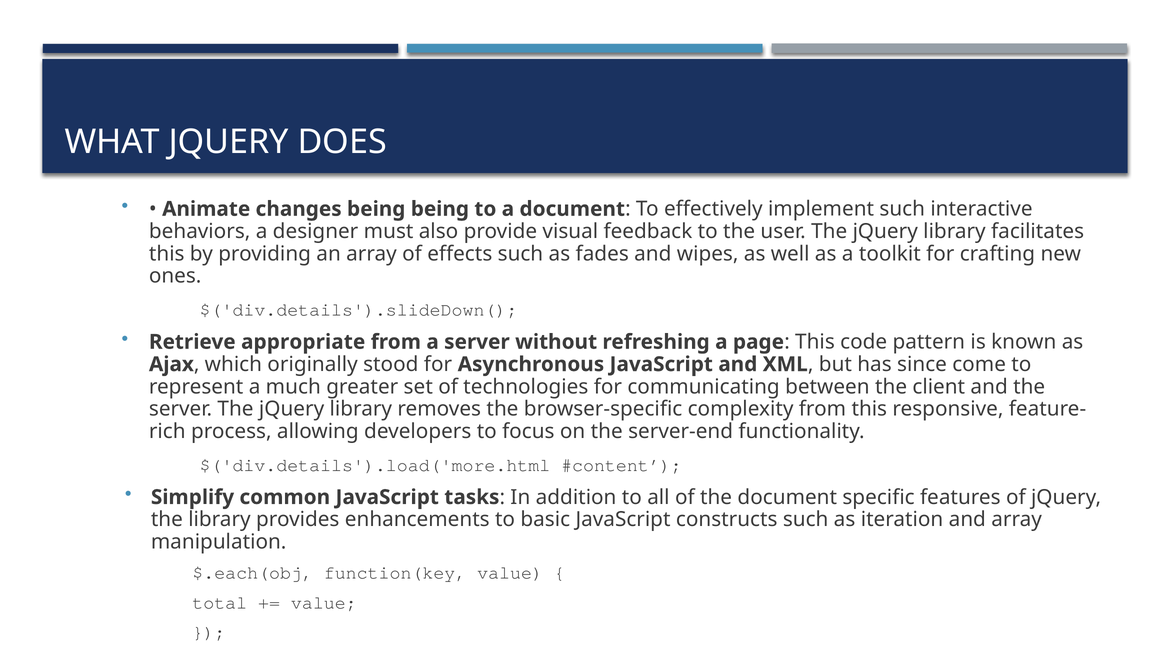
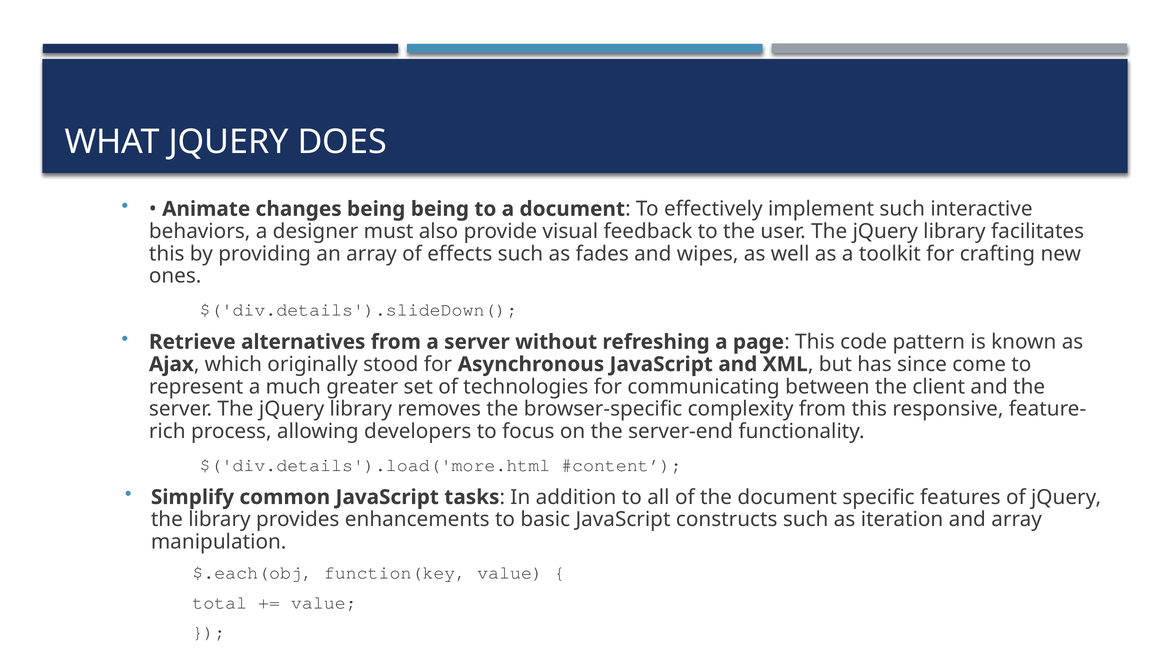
appropriate: appropriate -> alternatives (303, 342)
